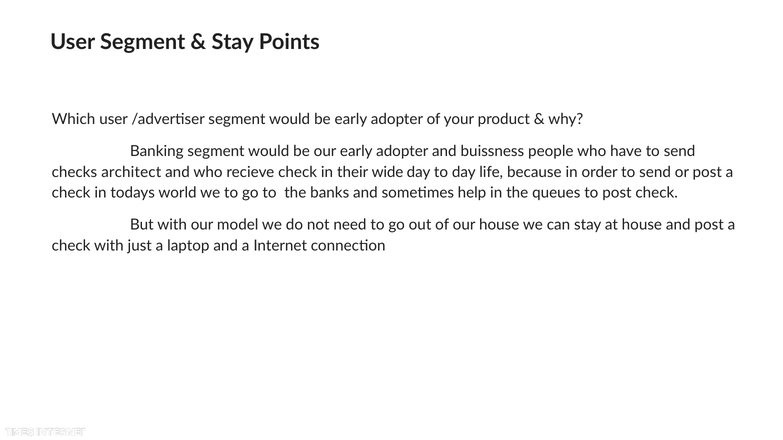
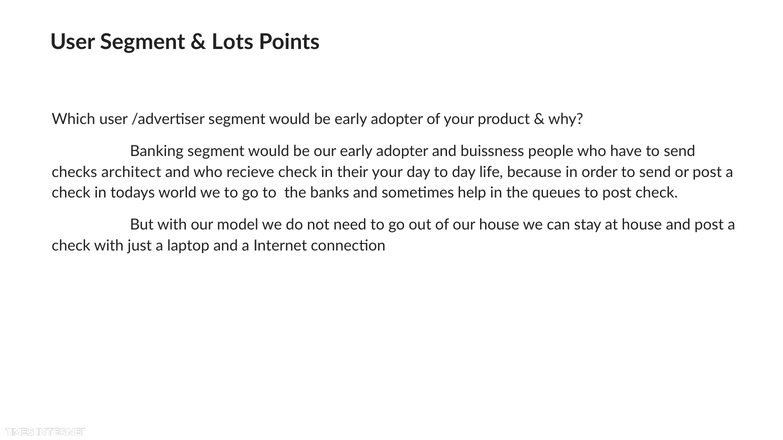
Stay: Stay -> Lots (233, 42)
their wide: wide -> your (387, 172)
